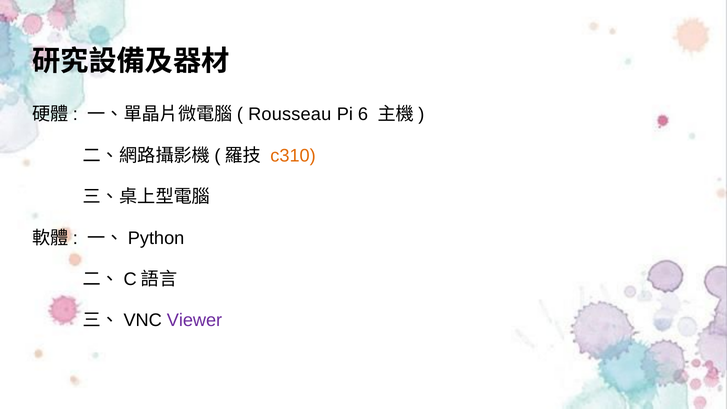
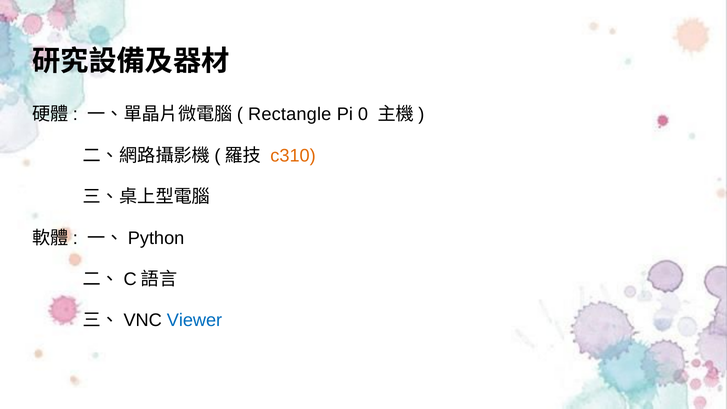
Rousseau: Rousseau -> Rectangle (290, 114)
6: 6 -> 0 (363, 114)
Viewer colour: purple -> blue (194, 320)
